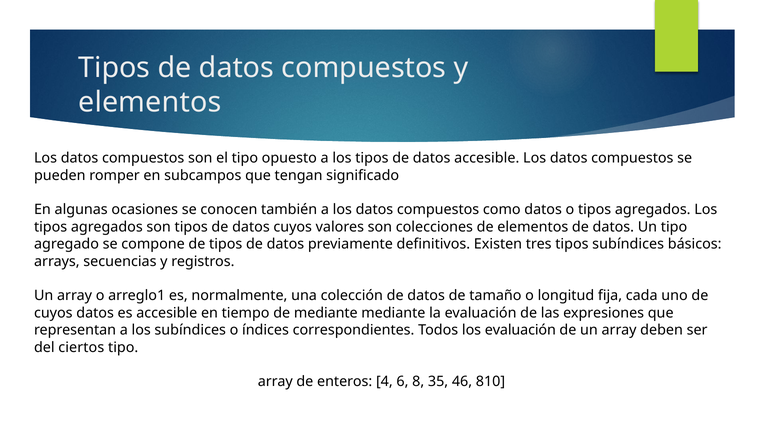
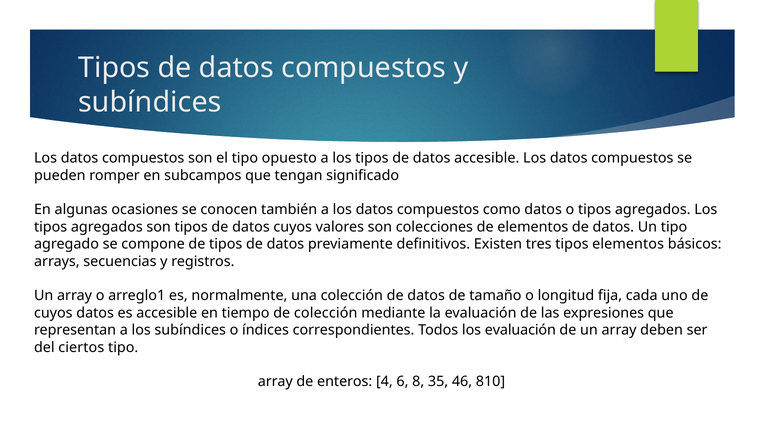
elementos: elementos -> subíndices (150, 102)
tipos subíndices: subíndices -> elementos (628, 244)
de mediante: mediante -> colección (326, 313)
